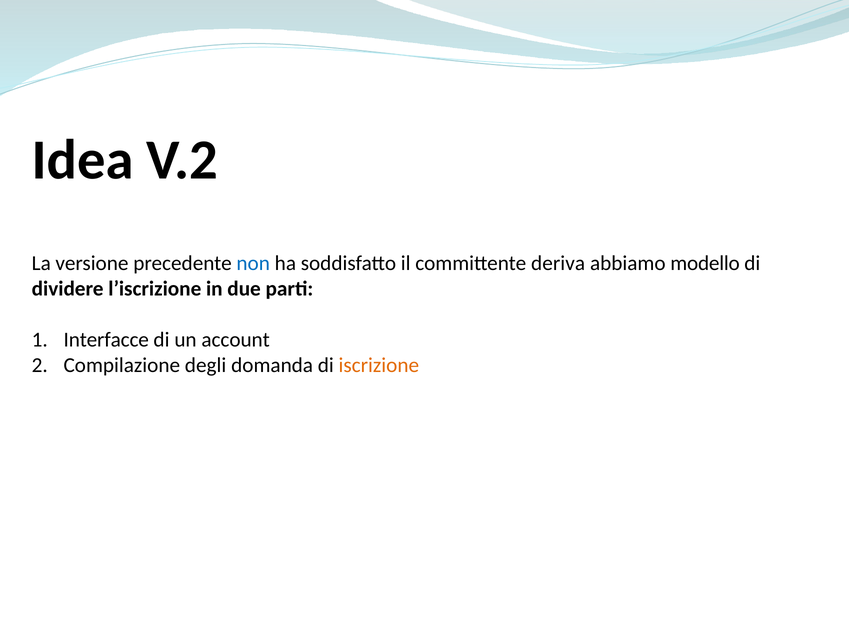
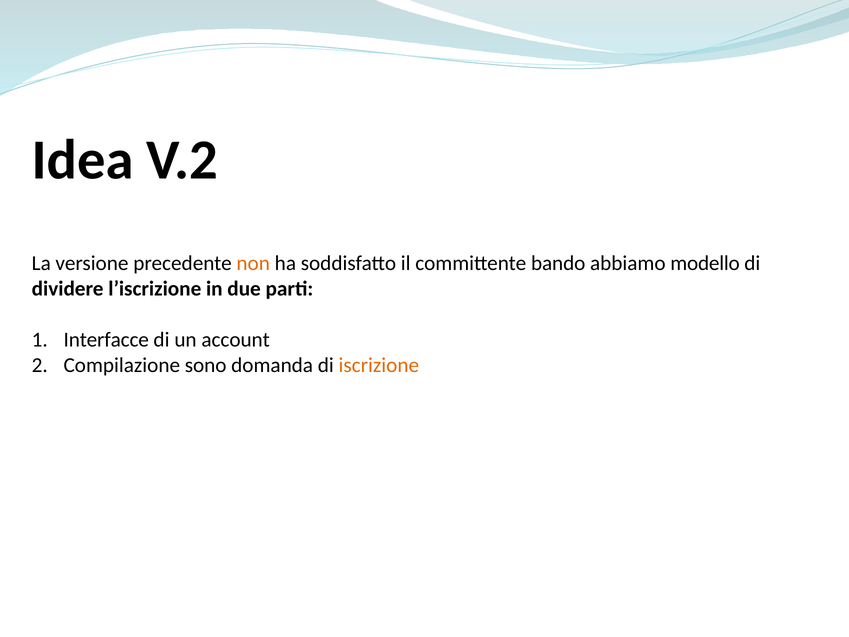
non colour: blue -> orange (253, 263)
deriva: deriva -> bando (558, 263)
degli: degli -> sono (206, 365)
